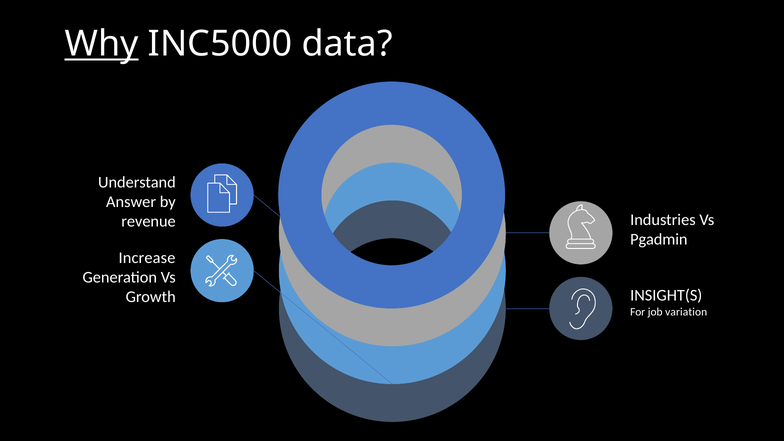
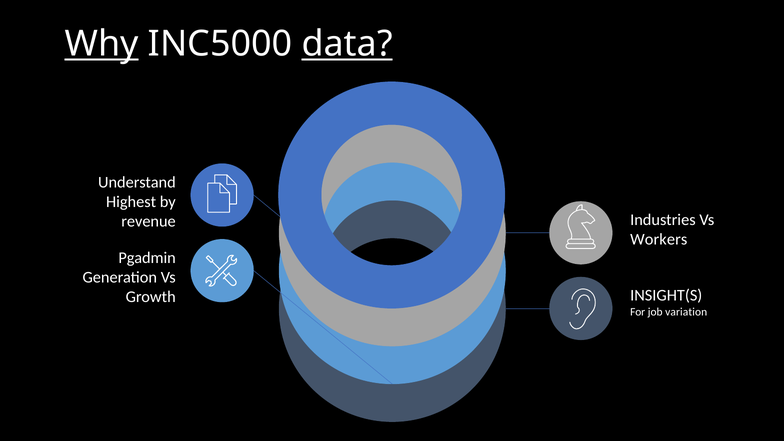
data underline: none -> present (347, 44)
Answer: Answer -> Highest (131, 202)
Pgadmin: Pgadmin -> Workers (659, 240)
Increase: Increase -> Pgadmin (147, 258)
